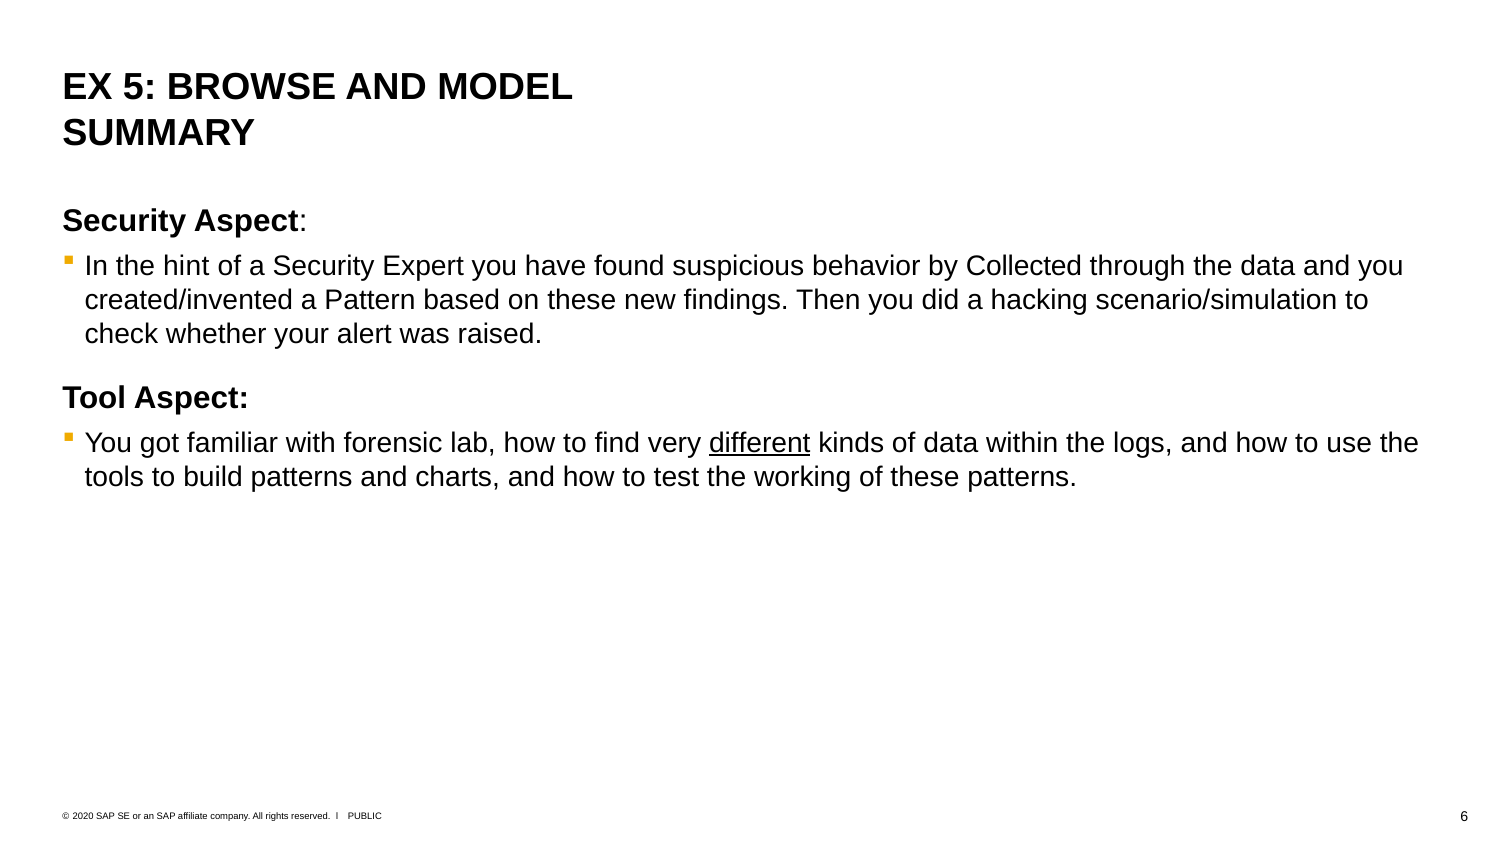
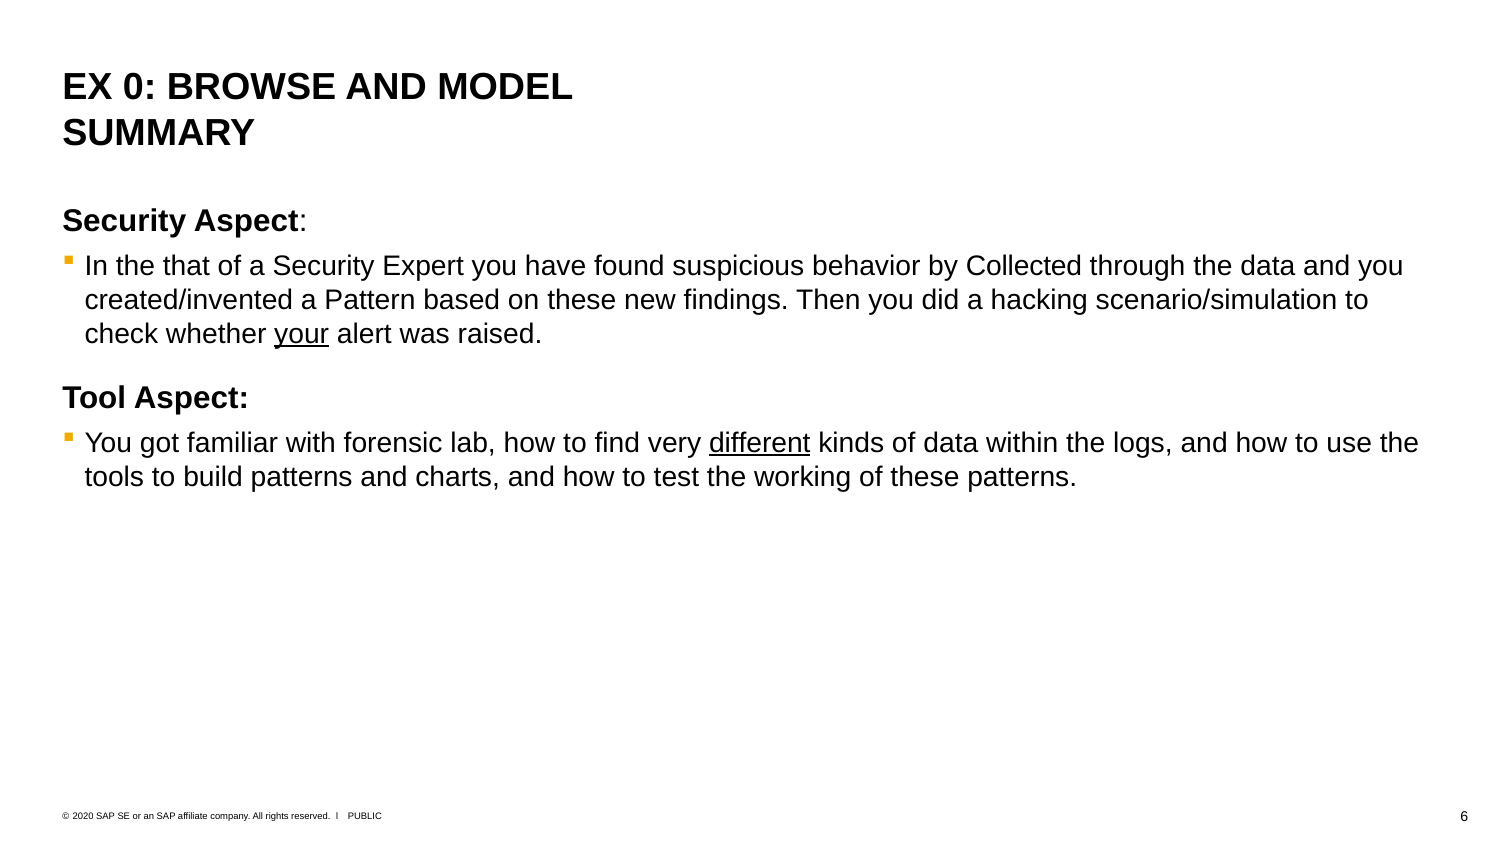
5: 5 -> 0 (140, 88)
hint: hint -> that (186, 266)
your underline: none -> present (302, 334)
